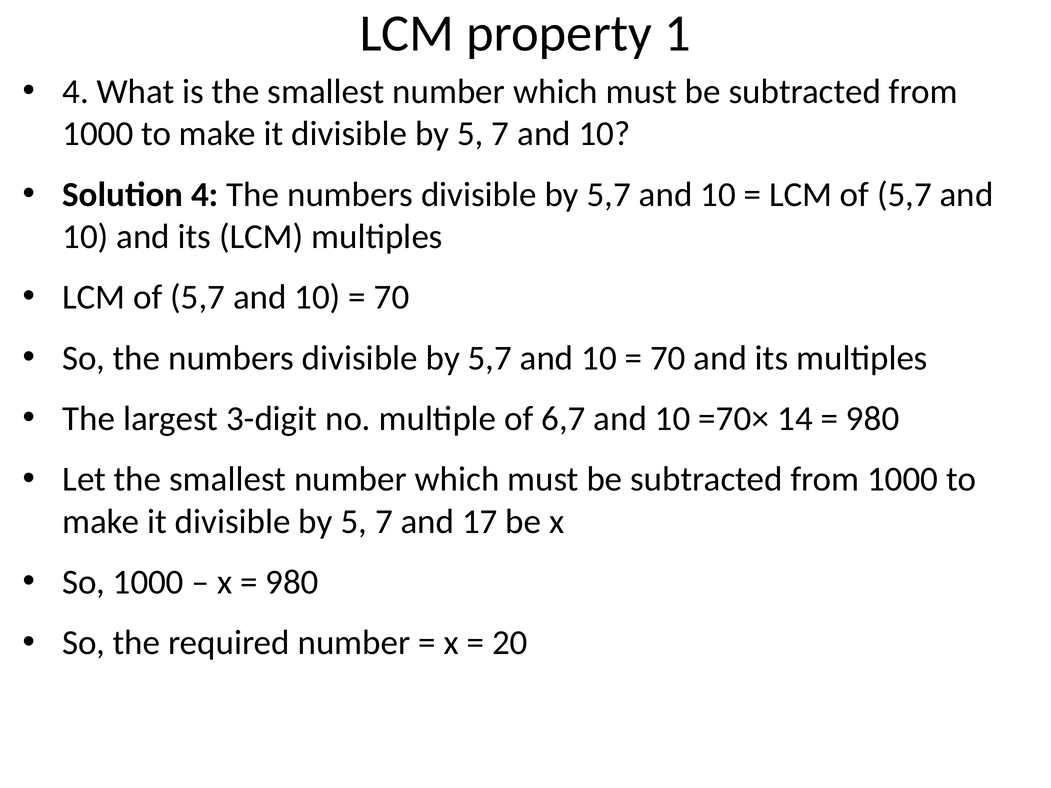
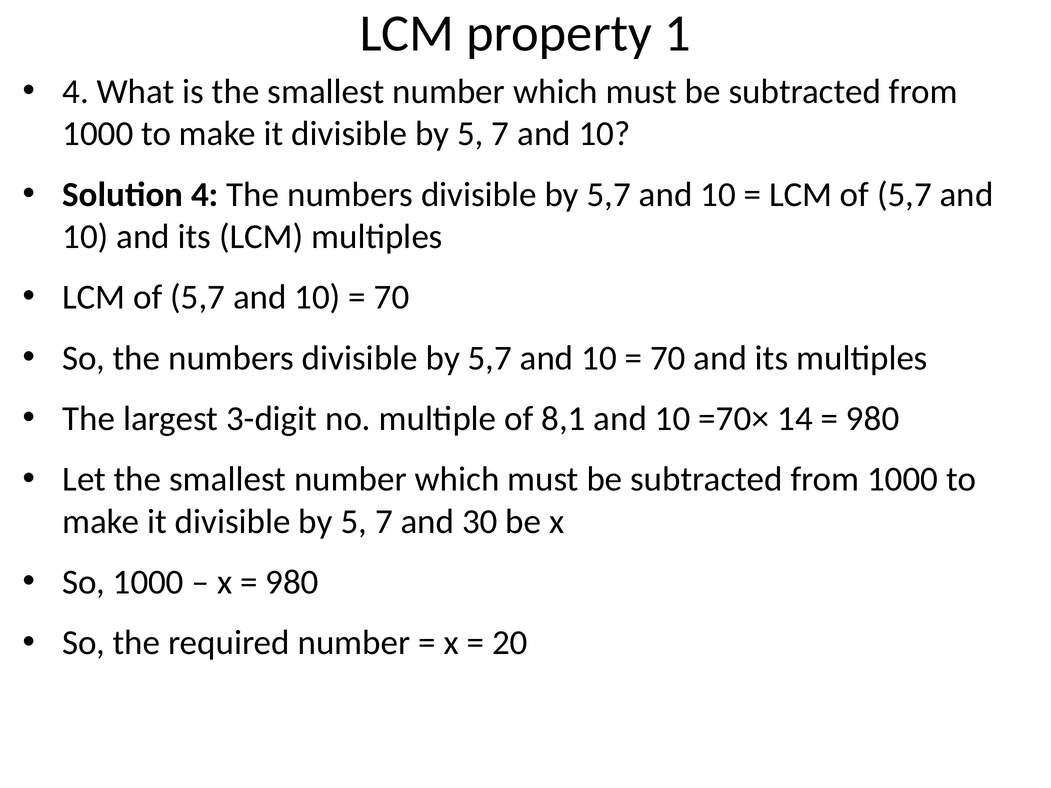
6,7: 6,7 -> 8,1 (563, 419)
17: 17 -> 30 (480, 522)
